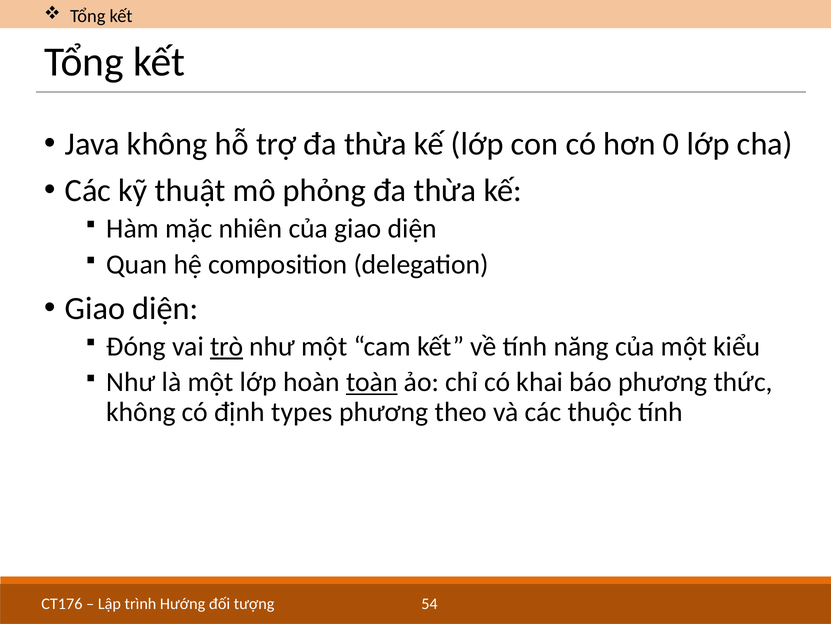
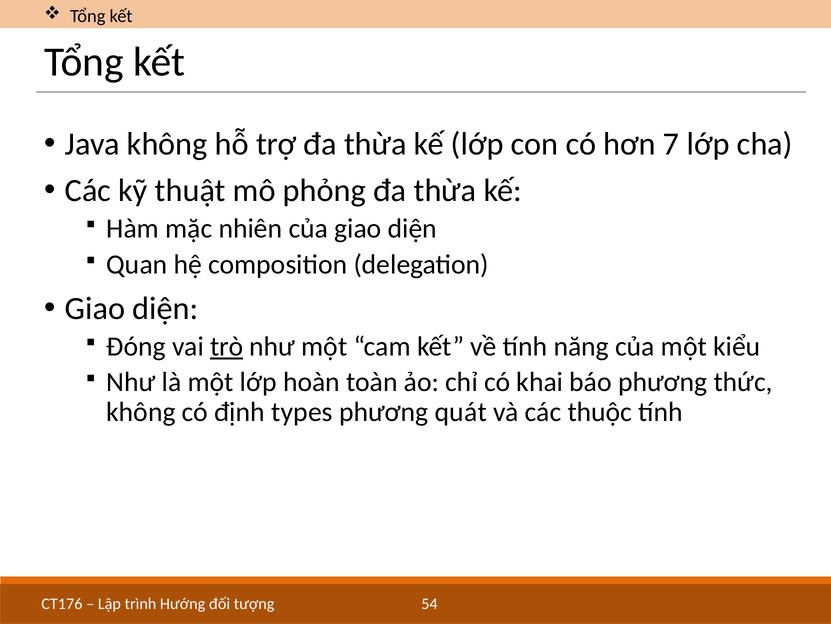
0: 0 -> 7 (671, 144)
toàn underline: present -> none (372, 382)
theo: theo -> quát (461, 412)
